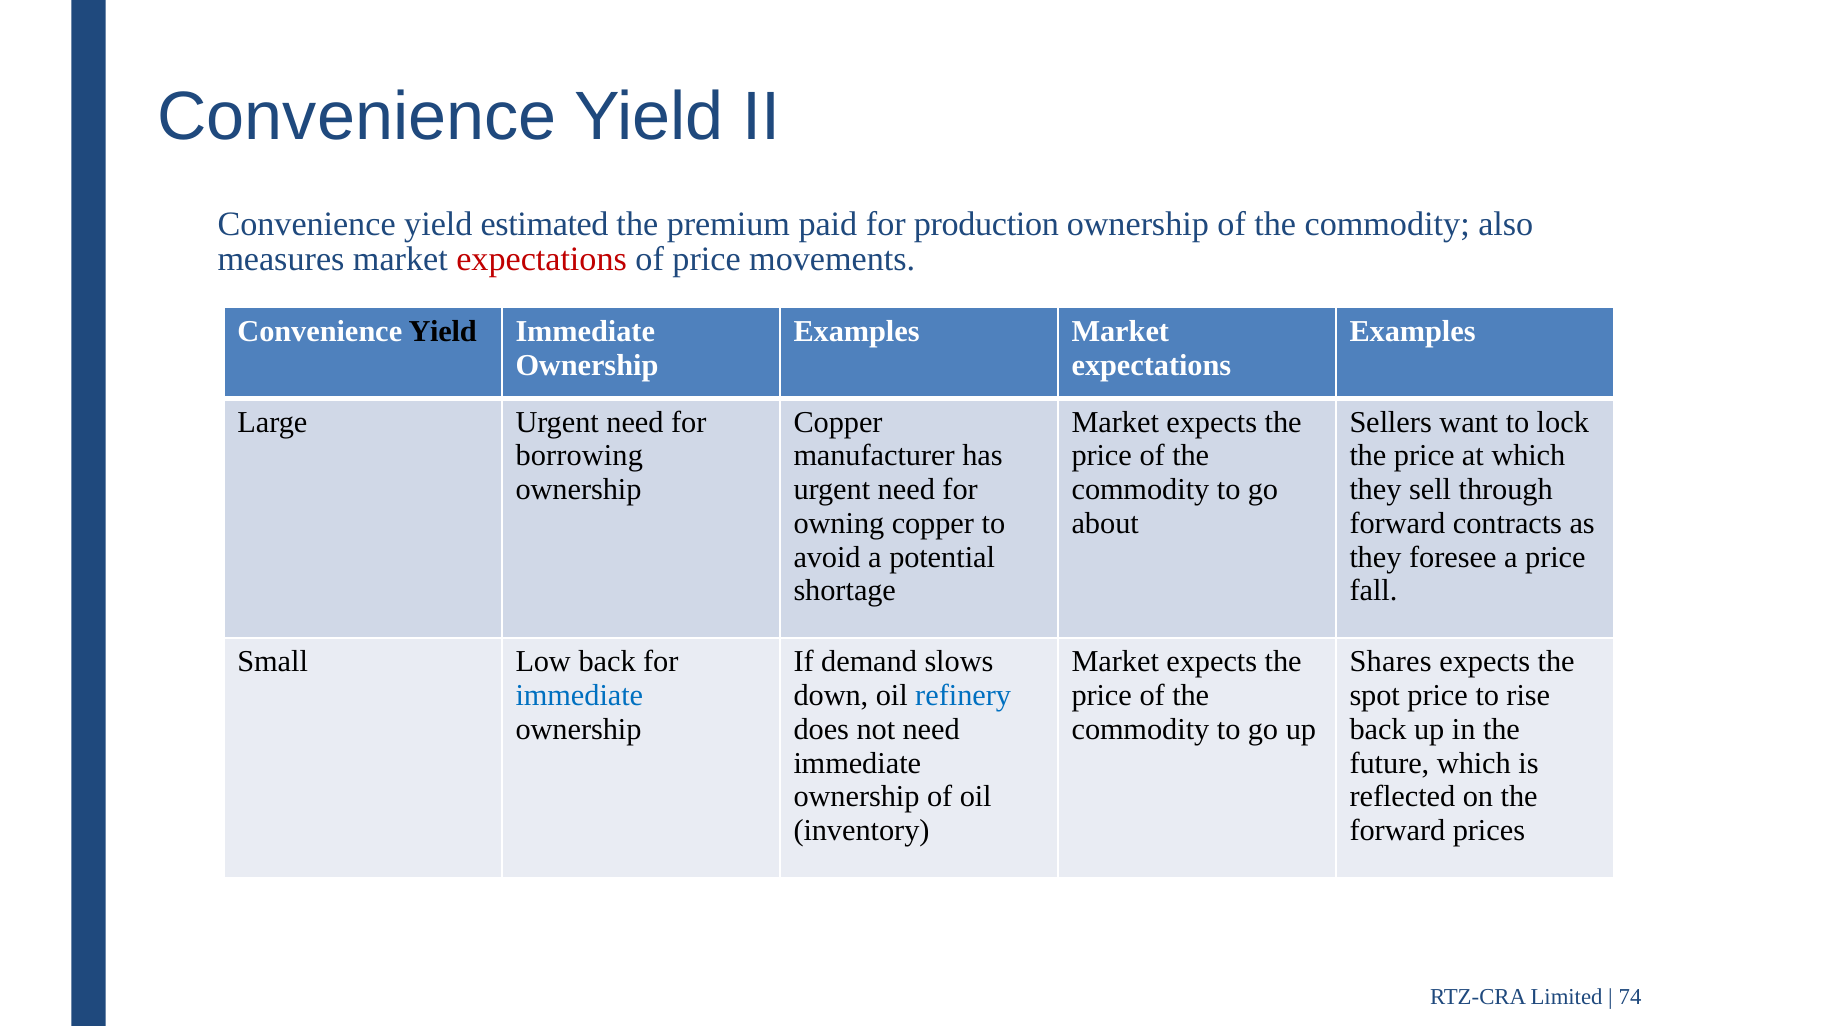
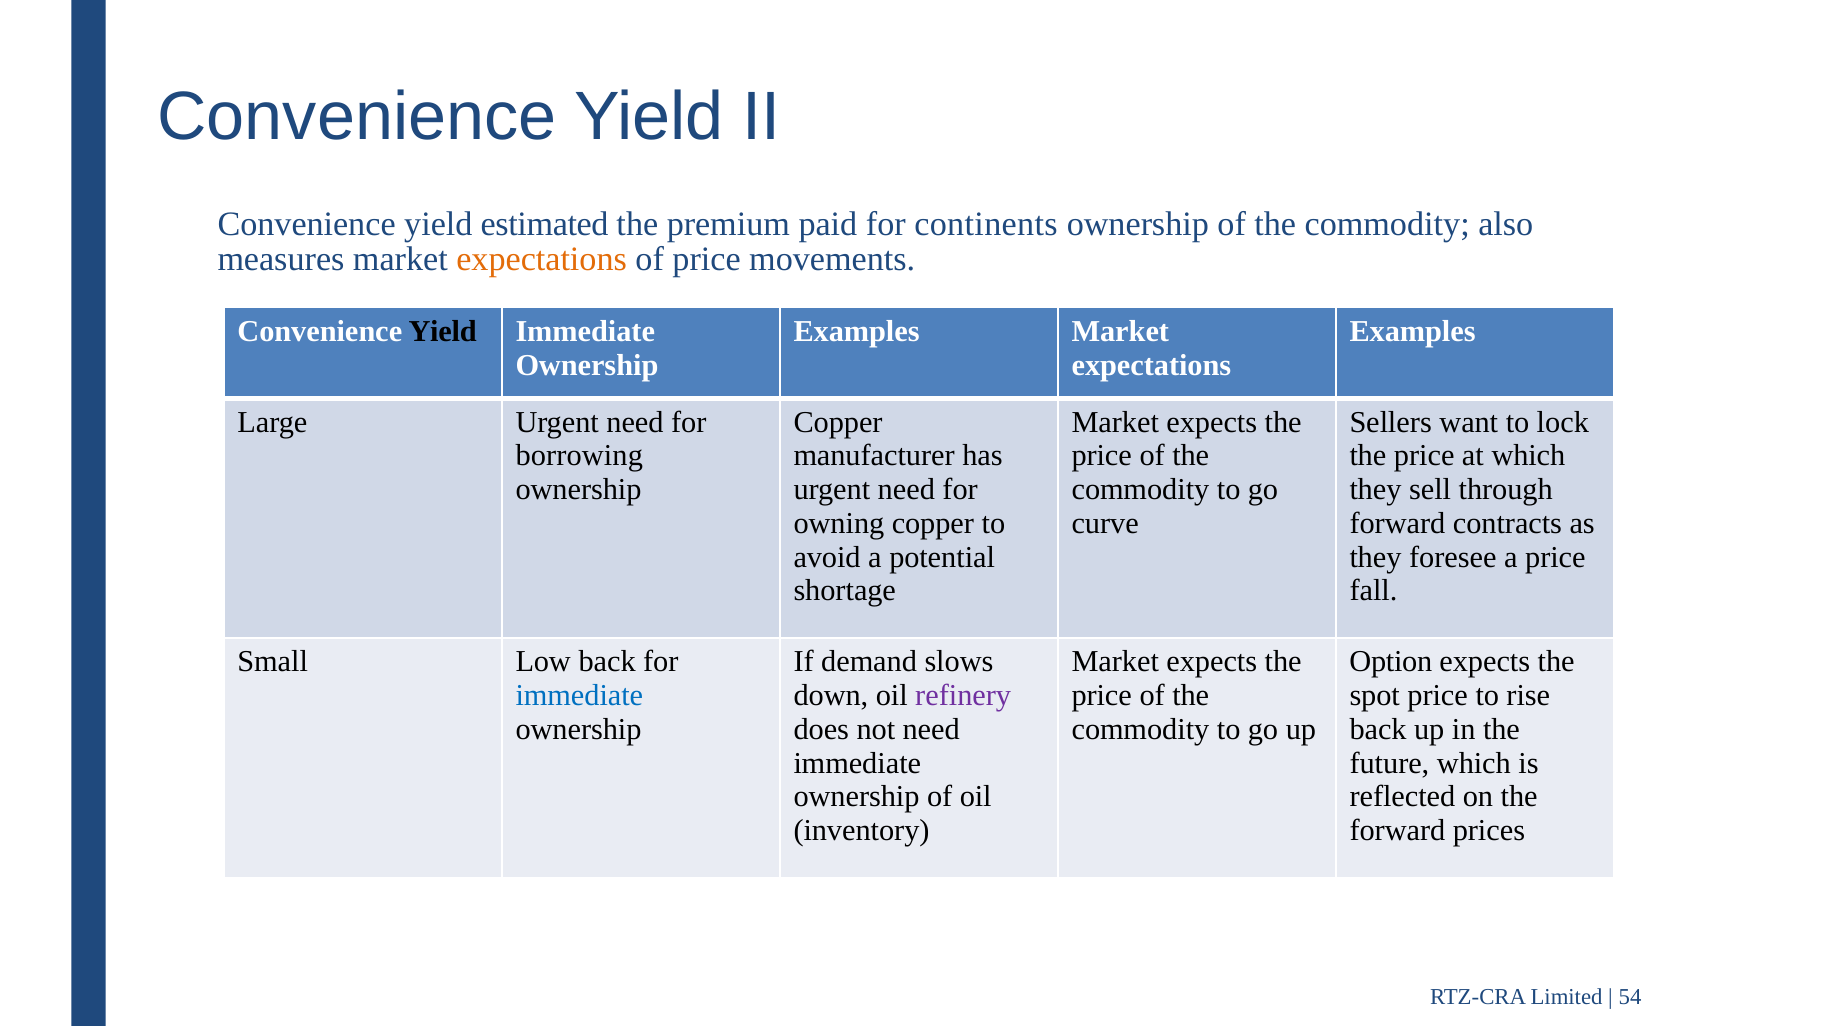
production: production -> continents (986, 224)
expectations colour: red -> orange (542, 259)
about: about -> curve (1105, 523)
Shares: Shares -> Option (1391, 661)
refinery colour: blue -> purple (963, 695)
74: 74 -> 54 (1630, 997)
